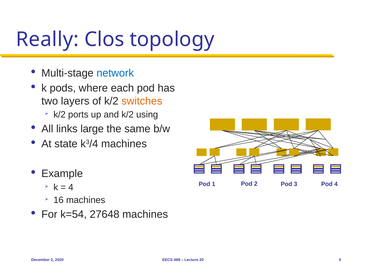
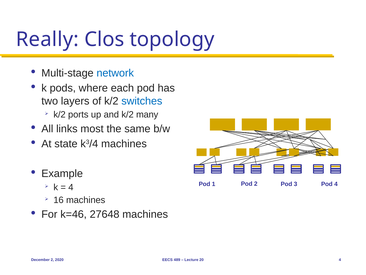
switches colour: orange -> blue (142, 101)
using: using -> many (147, 114)
large: large -> most (92, 129)
k=54: k=54 -> k=46 (74, 214)
